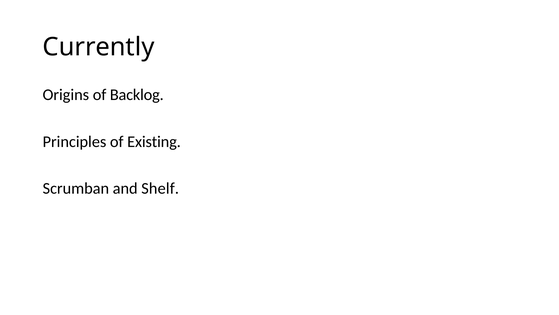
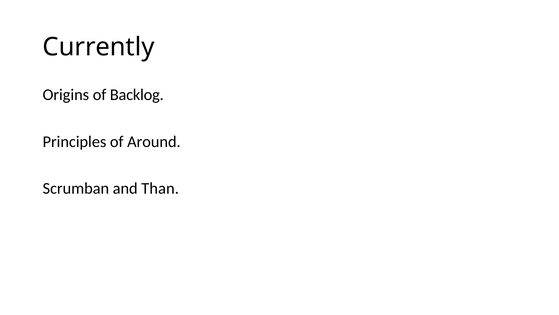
Existing: Existing -> Around (154, 141)
Shelf: Shelf -> Than (160, 188)
